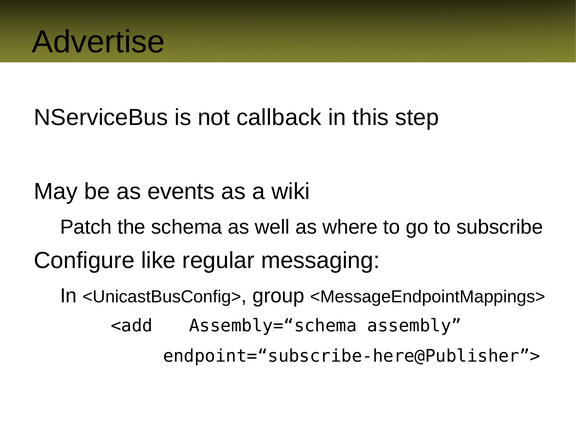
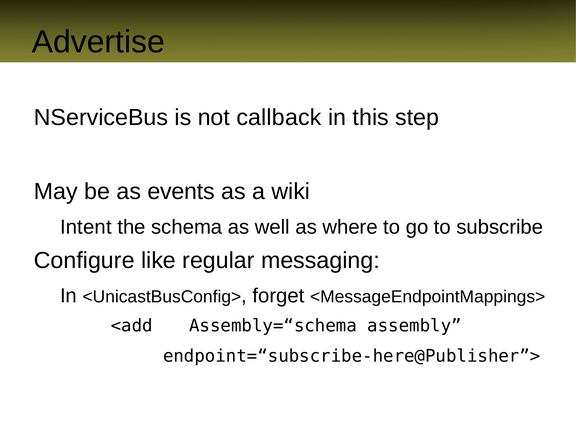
Patch: Patch -> Intent (86, 227)
group: group -> forget (278, 296)
